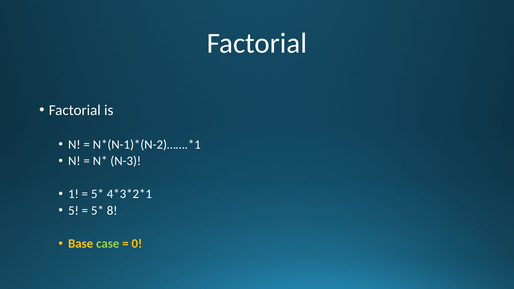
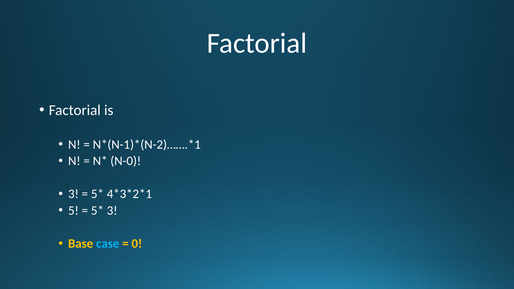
N-3: N-3 -> N-0 (126, 161)
1: 1 -> 3 (73, 194)
8: 8 -> 3 (112, 211)
case colour: light green -> light blue (108, 244)
